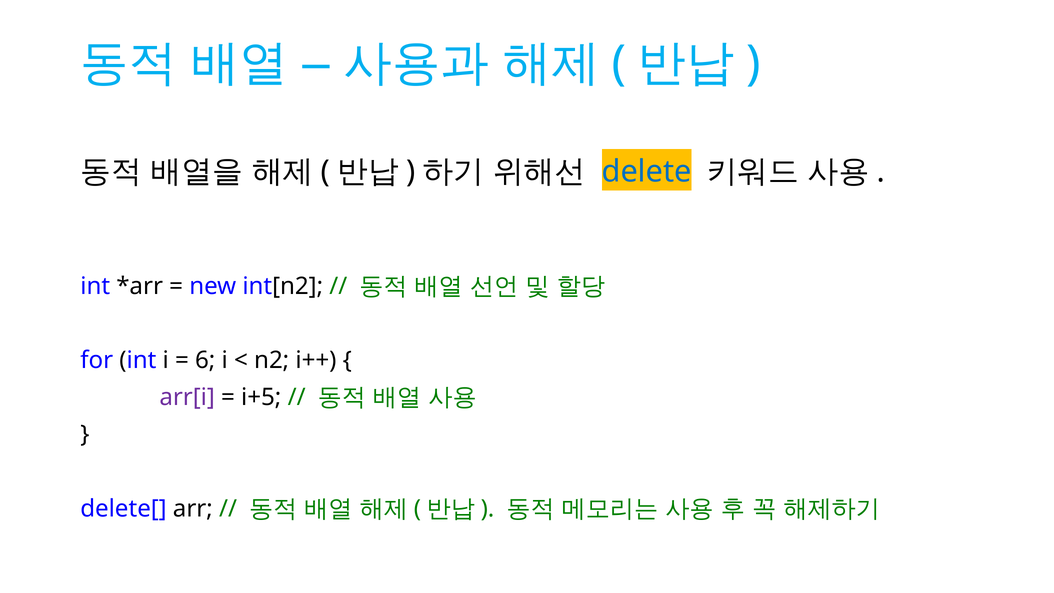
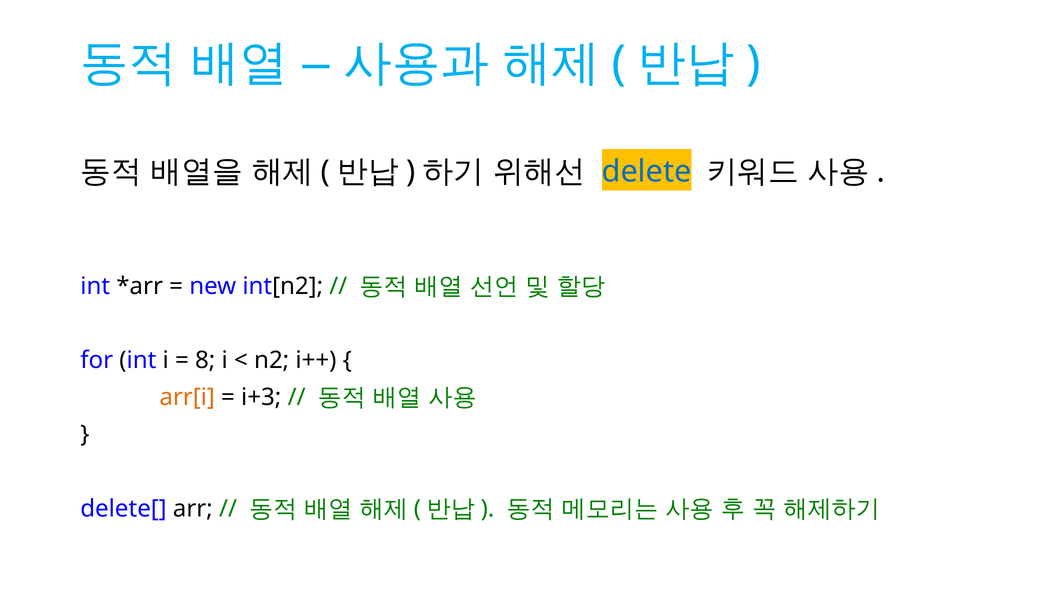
6: 6 -> 8 (205, 360)
arr[i colour: purple -> orange (187, 397)
i+5: i+5 -> i+3 (261, 397)
